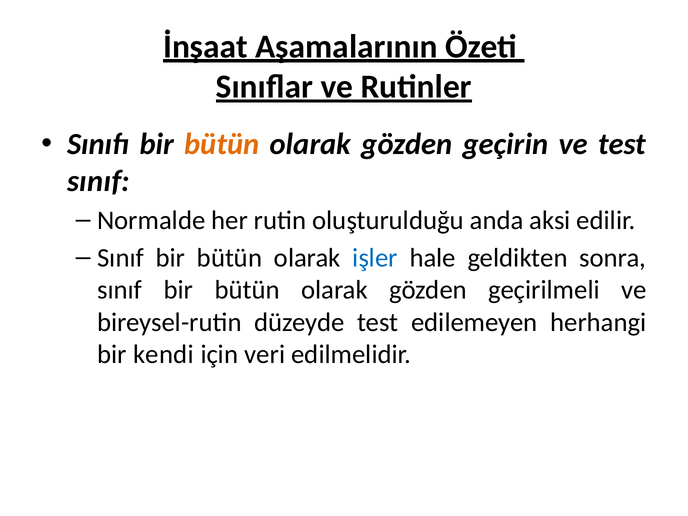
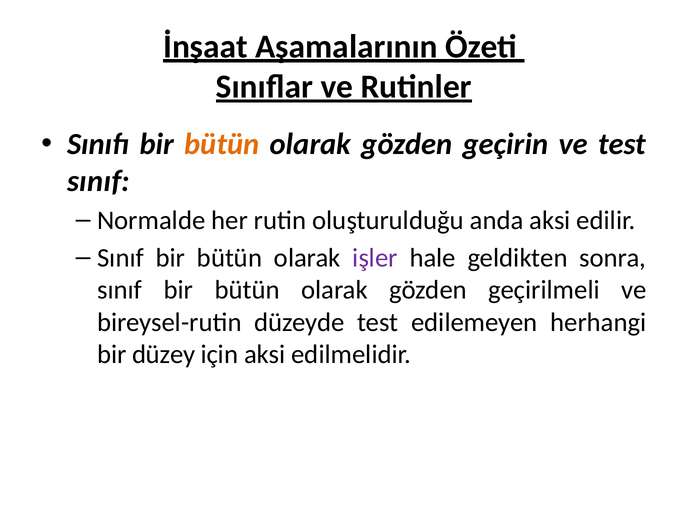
işler colour: blue -> purple (375, 258)
kendi: kendi -> düzey (164, 354)
için veri: veri -> aksi (265, 354)
